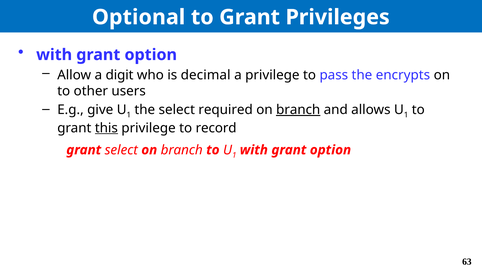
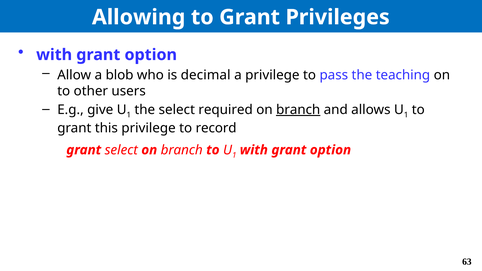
Optional: Optional -> Allowing (139, 17)
digit: digit -> blob (120, 75)
encrypts: encrypts -> teaching (403, 75)
this underline: present -> none (106, 128)
